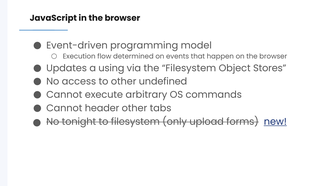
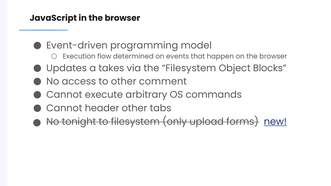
using: using -> takes (111, 68)
Stores: Stores -> Blocks (270, 68)
undefined: undefined -> comment (163, 82)
